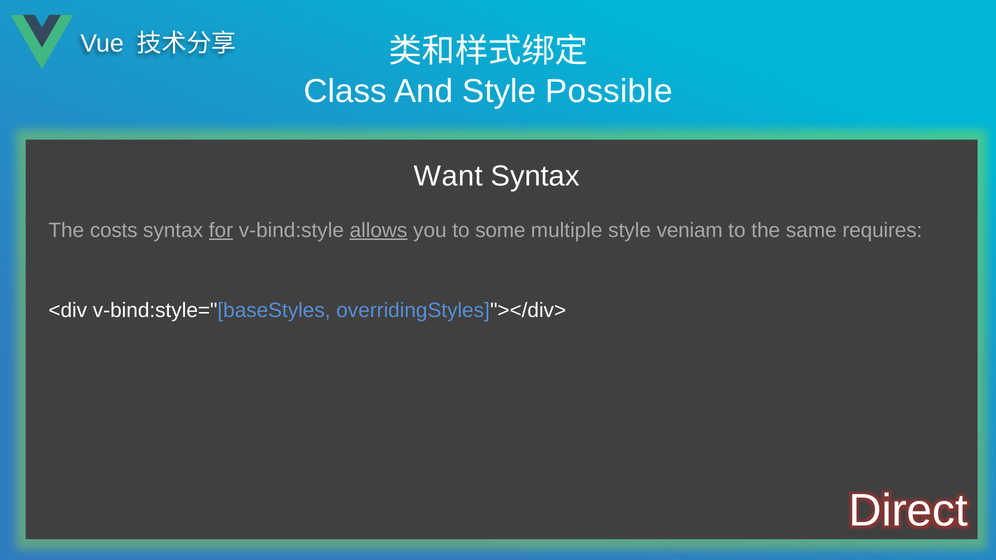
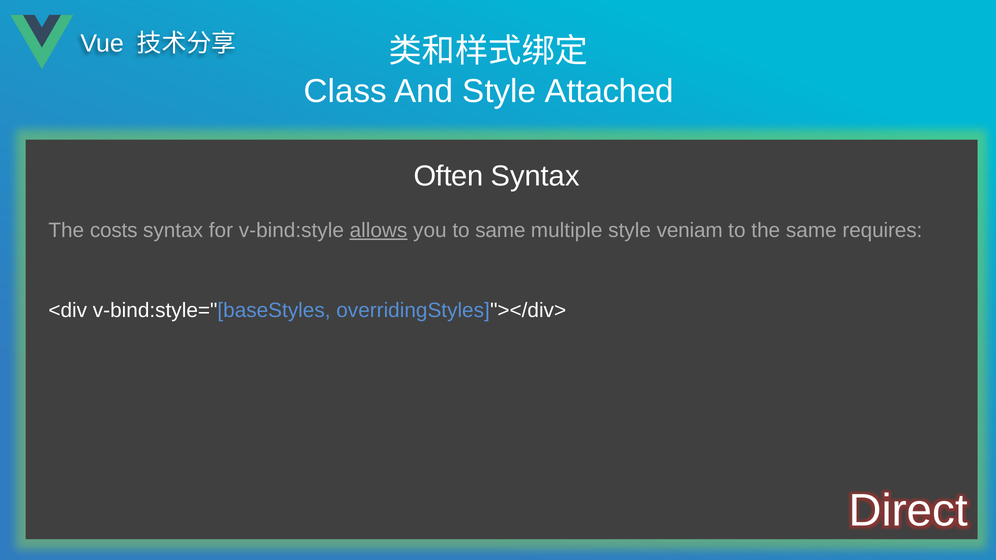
Possible: Possible -> Attached (609, 91)
Want: Want -> Often (449, 176)
for underline: present -> none (221, 230)
to some: some -> same (500, 230)
